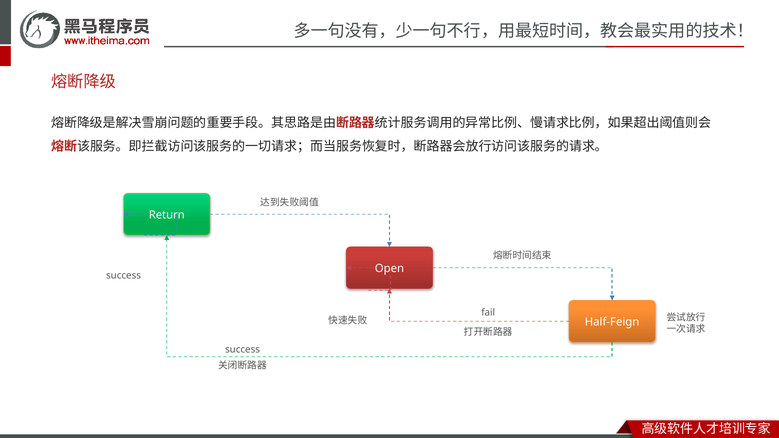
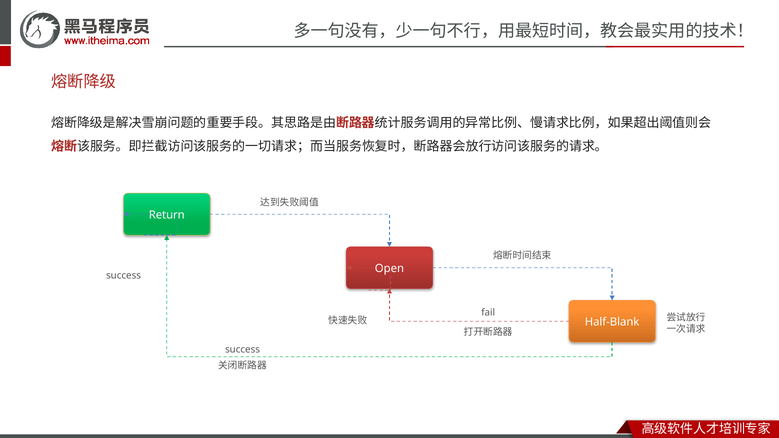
Half-Feign: Half-Feign -> Half-Blank (612, 322)
